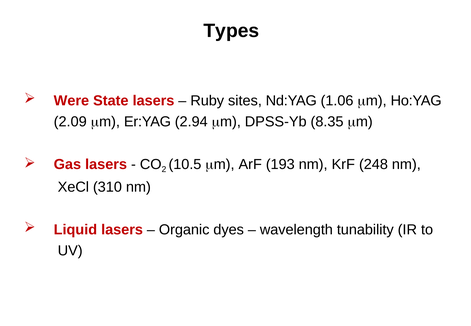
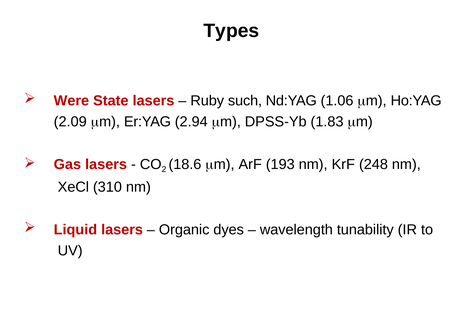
sites: sites -> such (245, 101)
8.35: 8.35 -> 1.83 (327, 122)
10.5: 10.5 -> 18.6 (185, 165)
